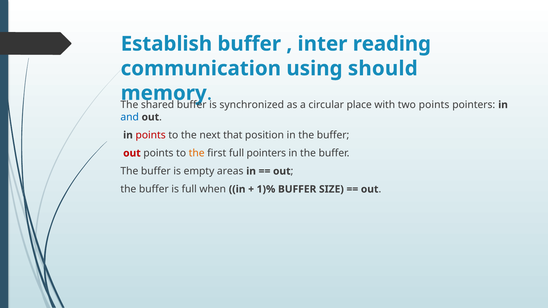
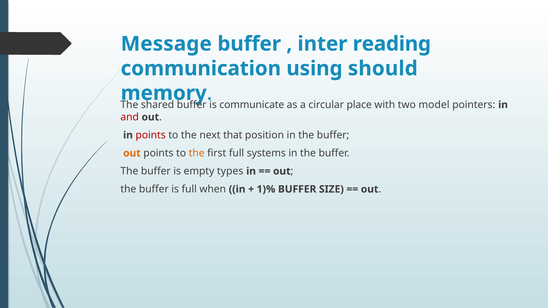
Establish: Establish -> Message (166, 44)
synchronized: synchronized -> communicate (252, 105)
two points: points -> model (434, 105)
and colour: blue -> red (130, 117)
out colour: red -> orange (132, 153)
full pointers: pointers -> systems (266, 153)
areas: areas -> types (230, 171)
